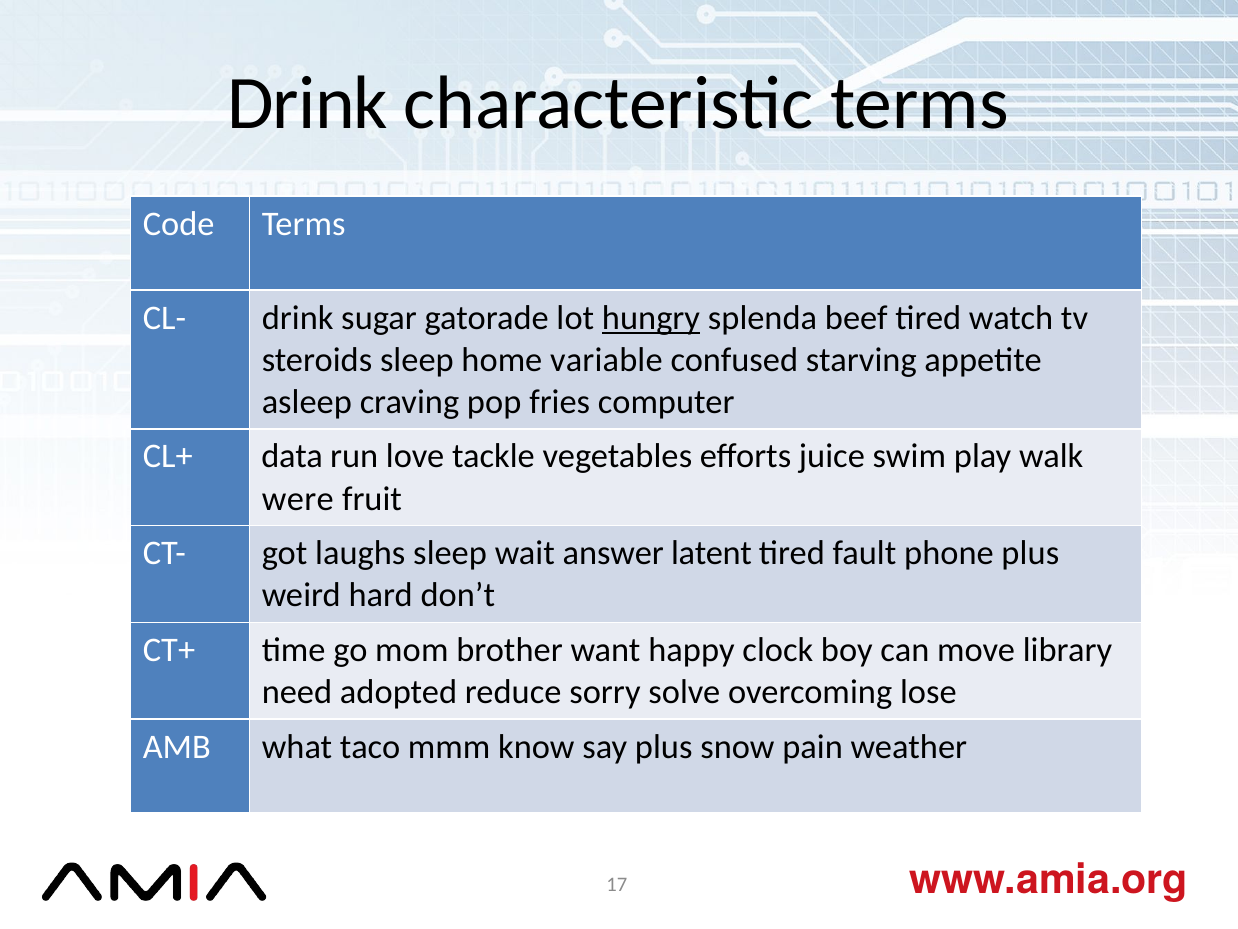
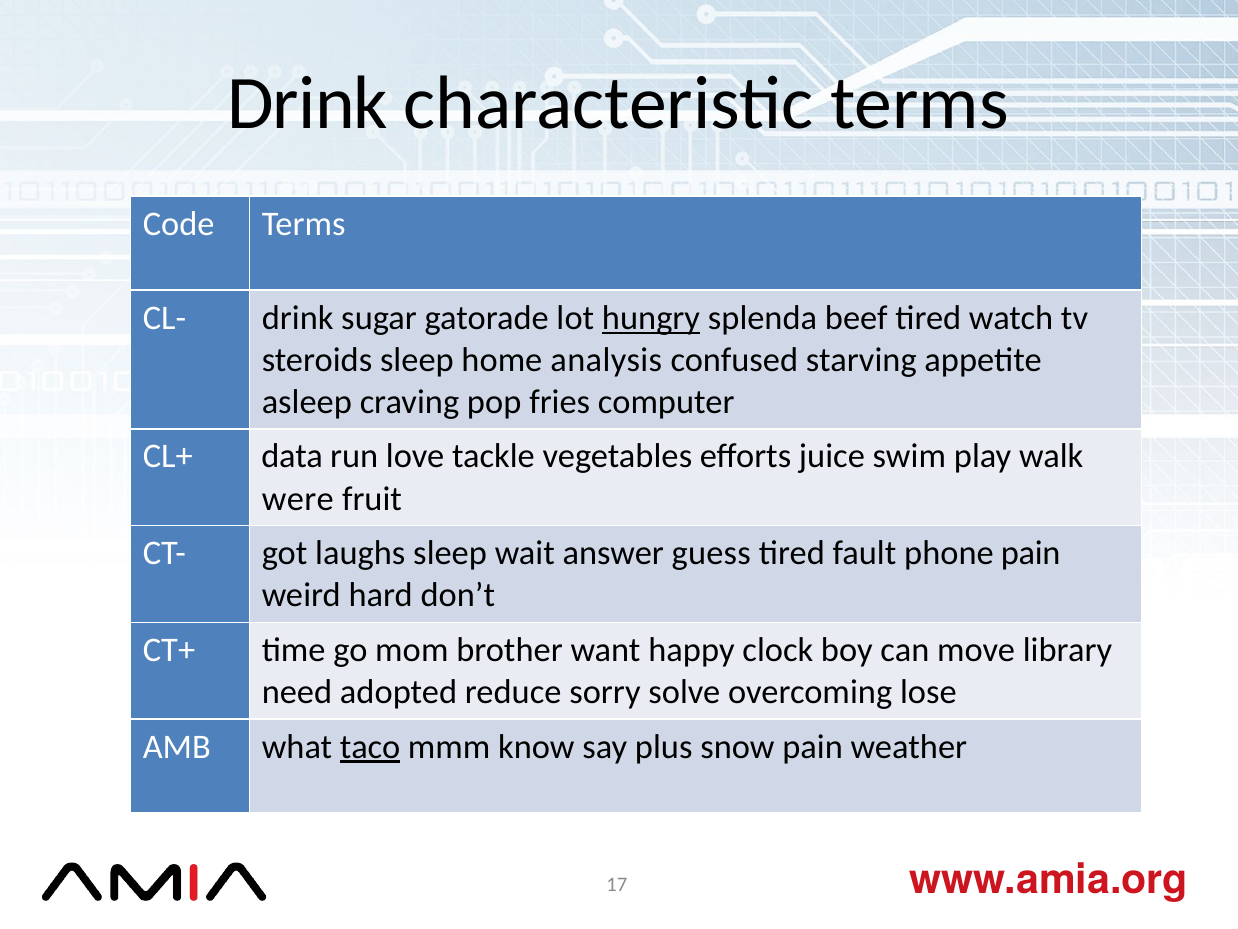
variable: variable -> analysis (606, 360)
latent: latent -> guess (711, 553)
phone plus: plus -> pain (1031, 553)
taco underline: none -> present (370, 746)
